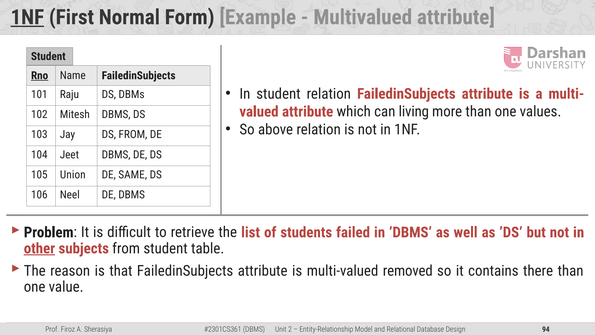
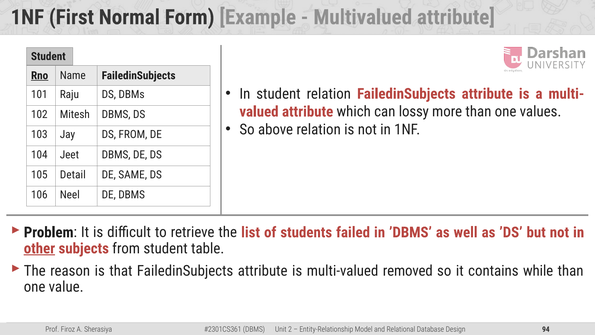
1NF underline: present -> none (27, 17)
living: living -> lossy (414, 112)
Union: Union -> Detail (73, 175)
there: there -> while (538, 270)
